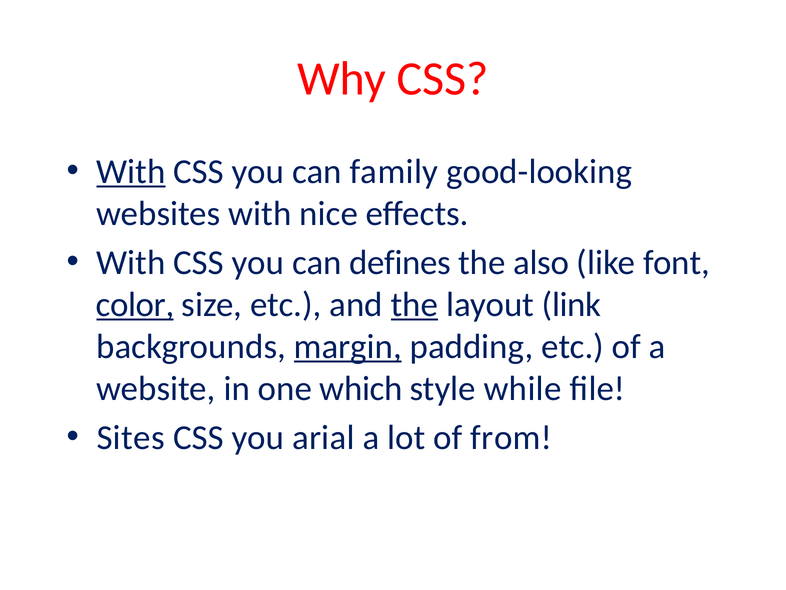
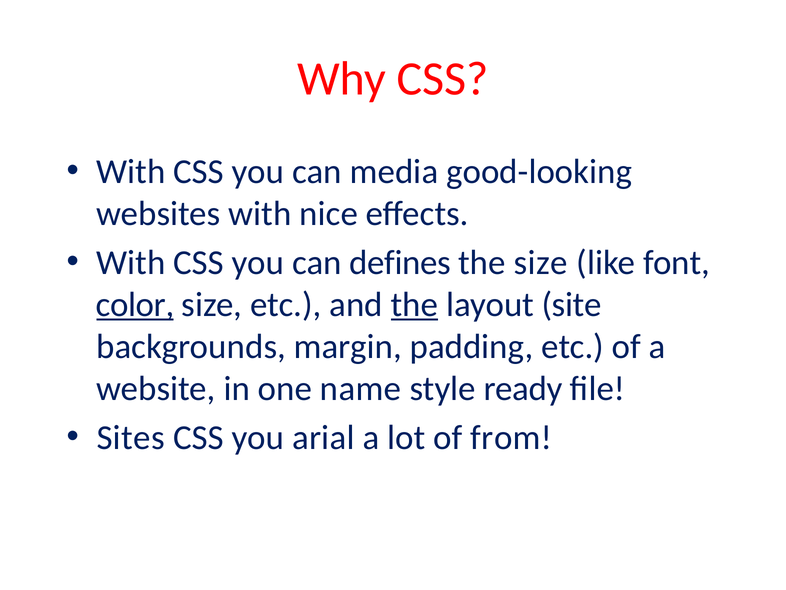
With underline: present -> none (131, 171)
family: family -> media (394, 171)
the also: also -> size (541, 262)
link: link -> site (572, 304)
margin underline: present -> none (348, 346)
which: which -> name (361, 388)
while: while -> ready (523, 388)
